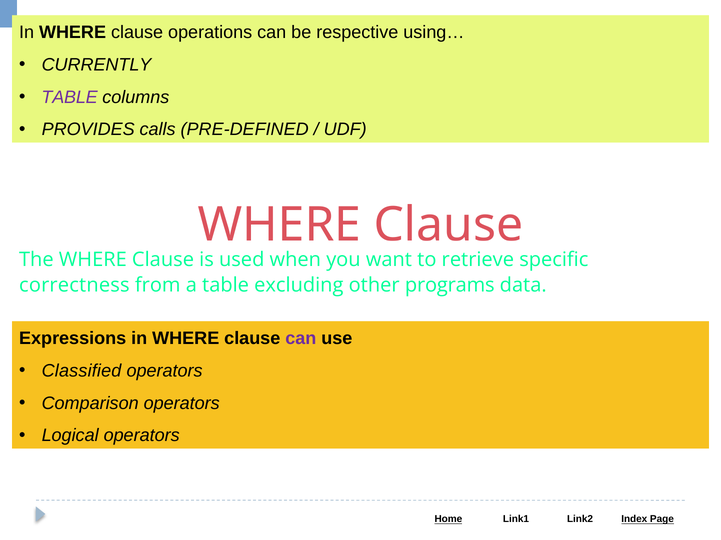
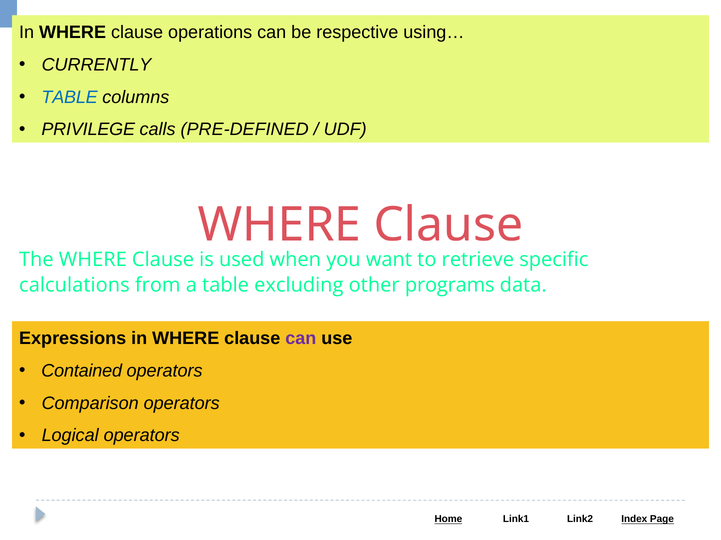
TABLE colour: purple -> blue (70, 97)
PROVIDES: PROVIDES -> PRIVILEGE (88, 130)
correctness: correctness -> calculations (74, 286)
Classified: Classified -> Contained (82, 371)
